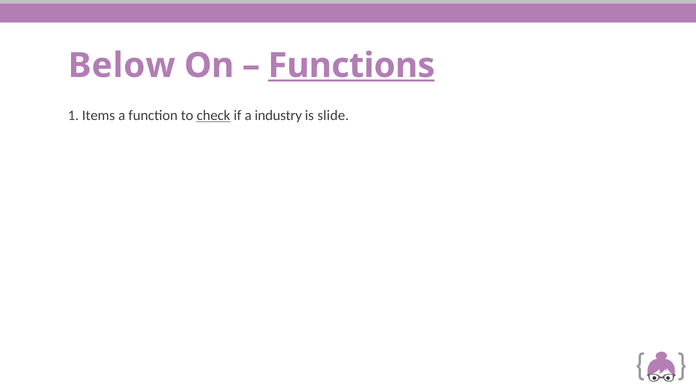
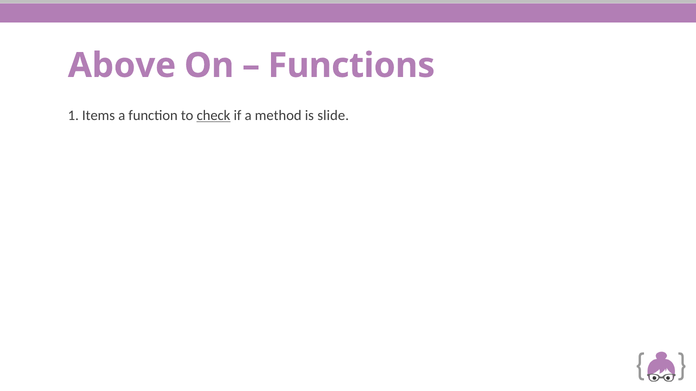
Below: Below -> Above (122, 66)
Functions underline: present -> none (351, 66)
industry: industry -> method (278, 116)
